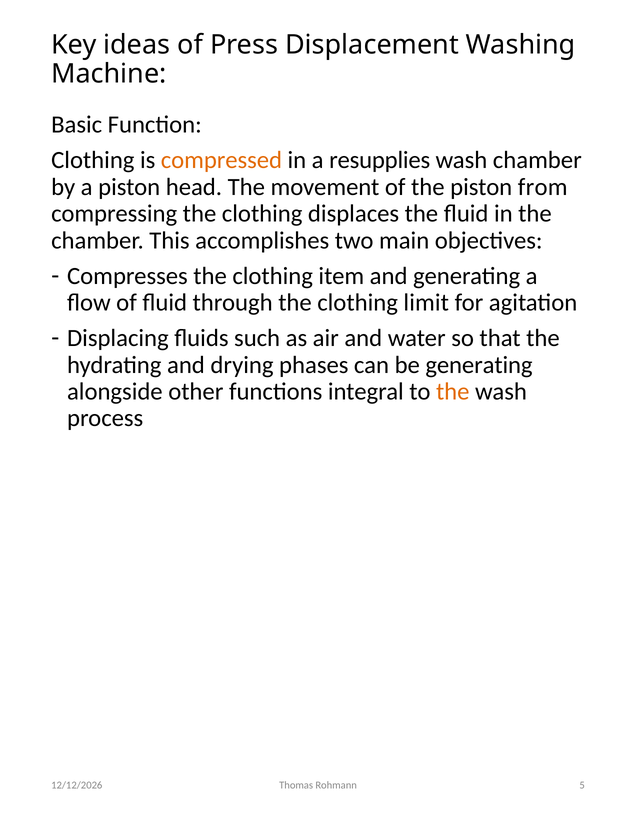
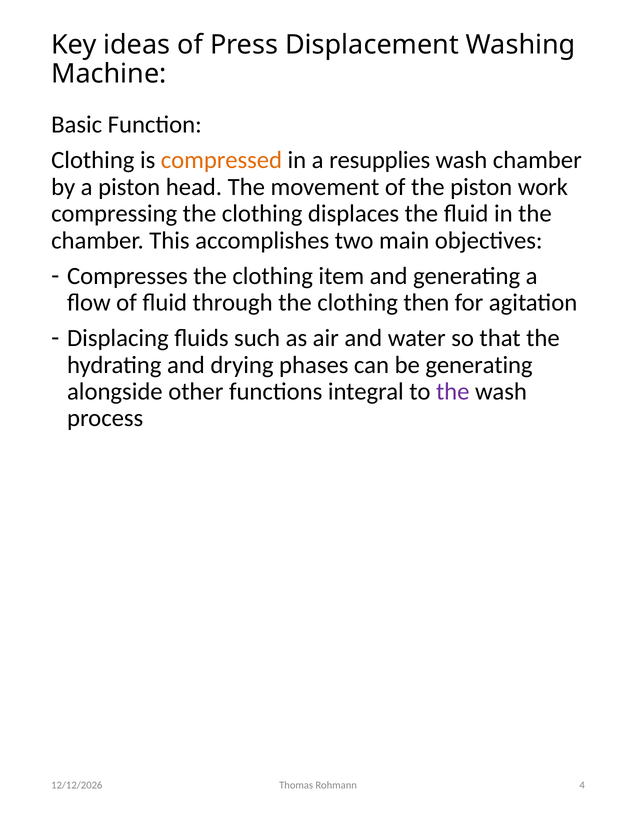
from: from -> work (543, 187)
limit: limit -> then (426, 303)
the colour: orange -> purple (453, 392)
5: 5 -> 4 (582, 785)
